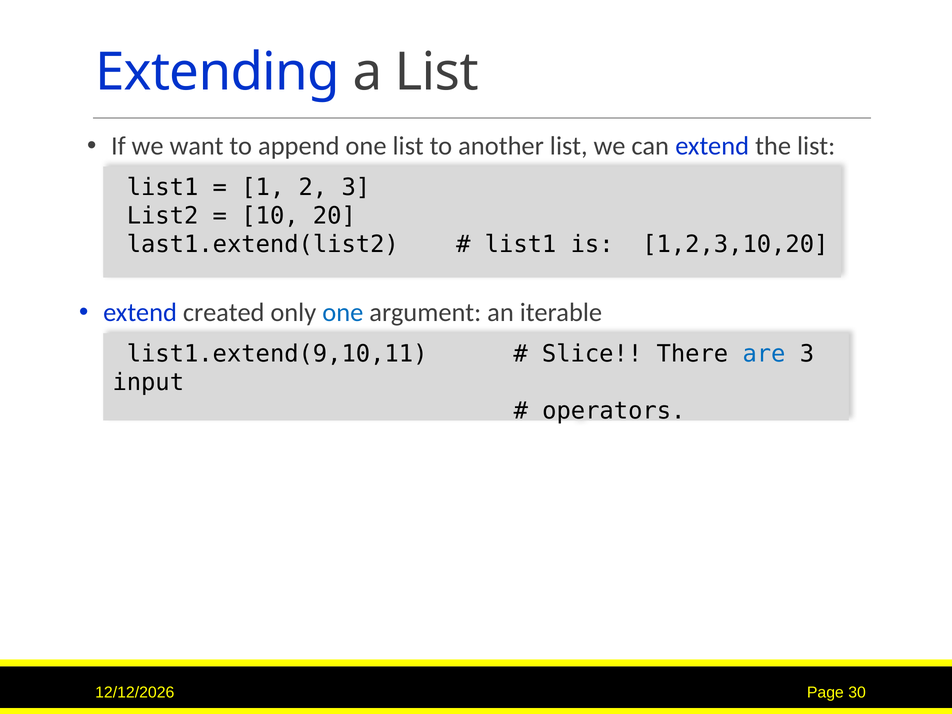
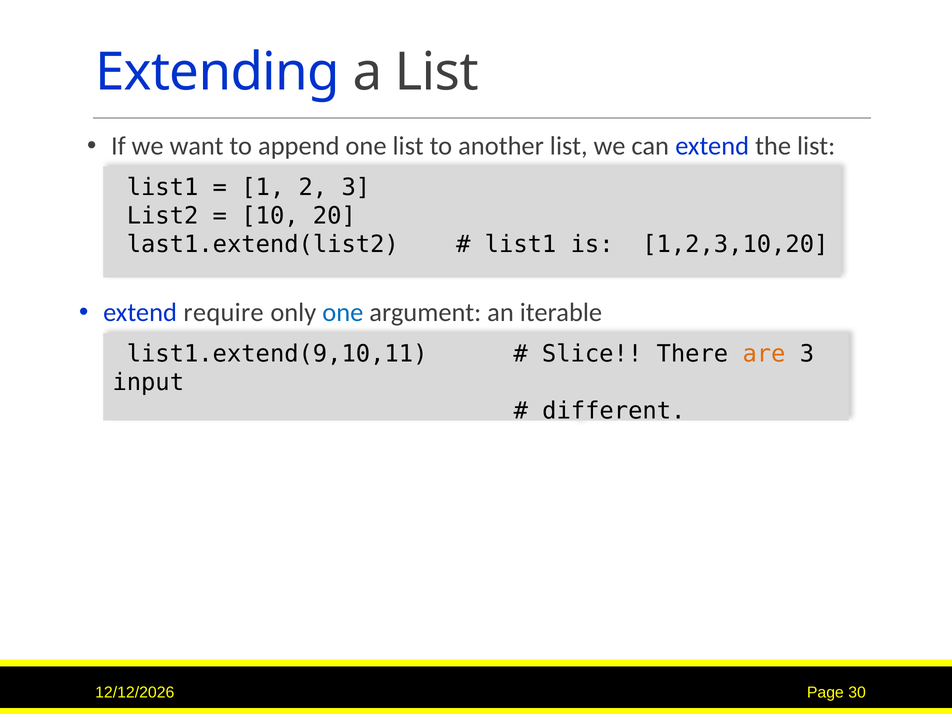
created: created -> require (224, 312)
are colour: blue -> orange (764, 354)
operators: operators -> different (614, 411)
